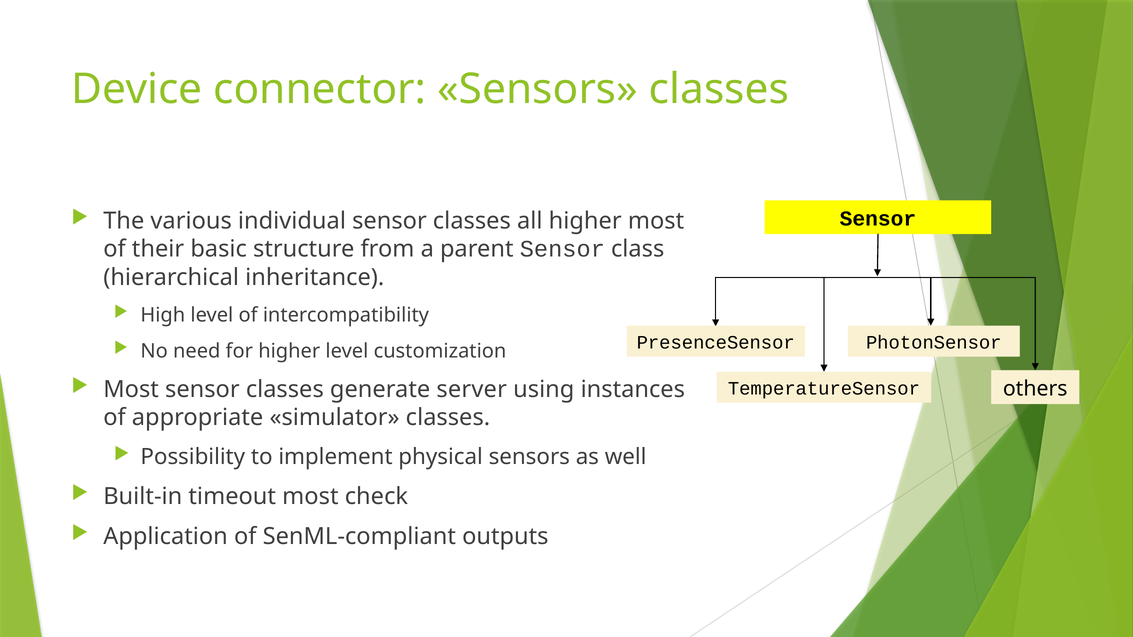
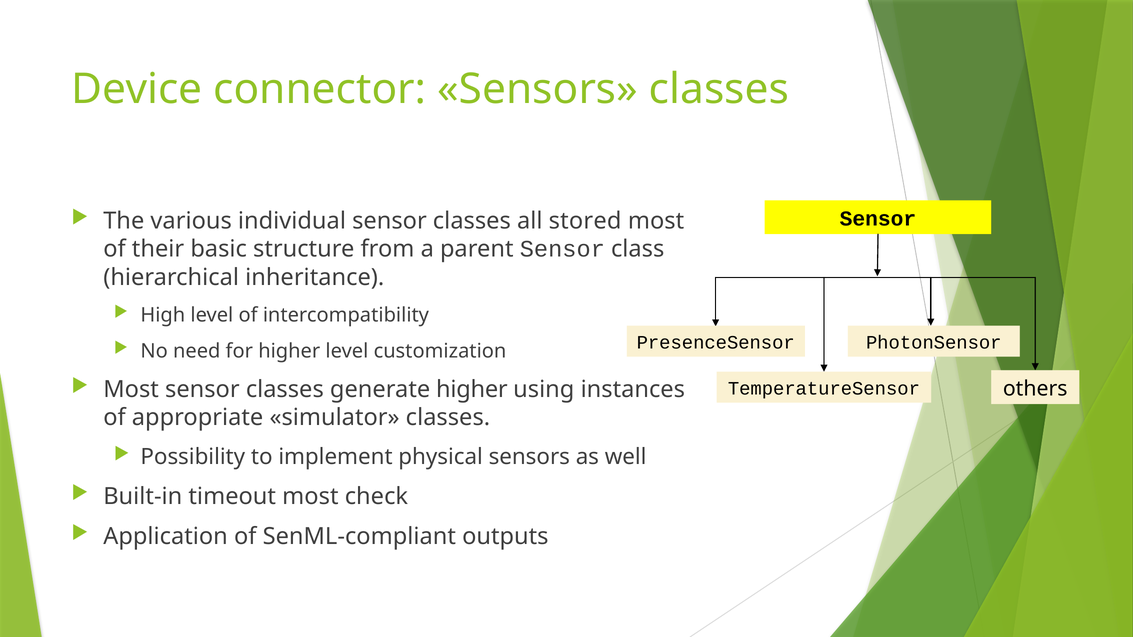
all higher: higher -> stored (585, 221)
generate server: server -> higher (472, 389)
